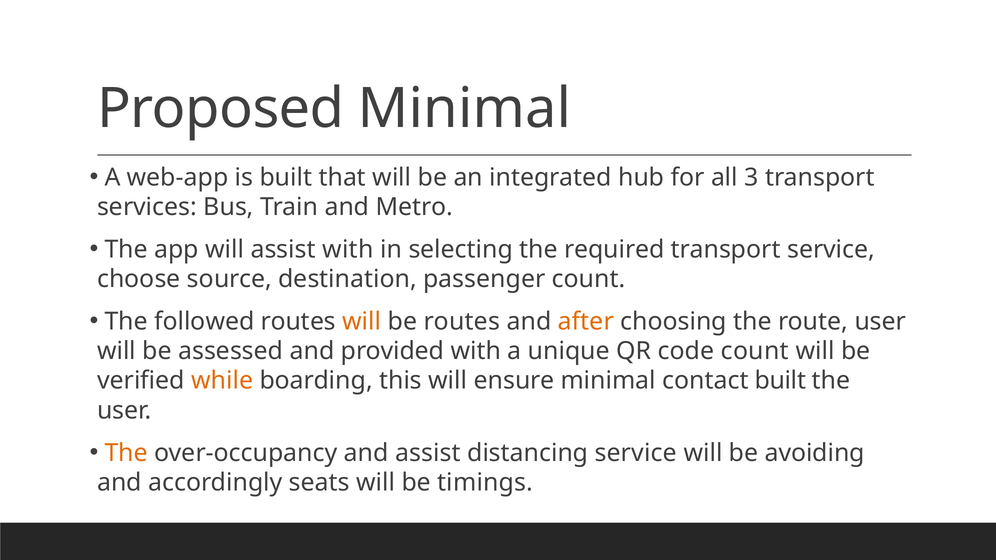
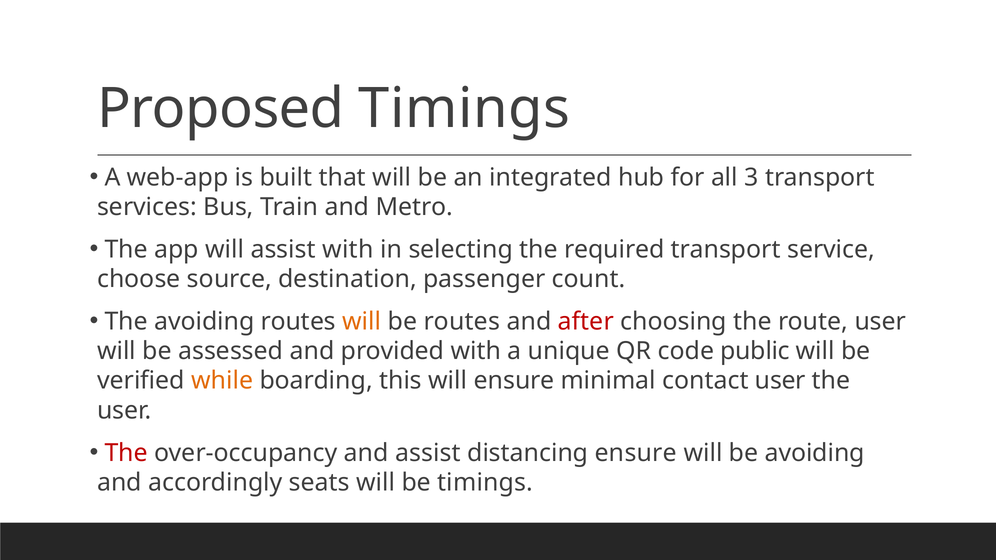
Proposed Minimal: Minimal -> Timings (464, 109)
The followed: followed -> avoiding (204, 322)
after colour: orange -> red (586, 322)
code count: count -> public (755, 351)
contact built: built -> user (780, 381)
The colour: orange -> red (126, 453)
distancing service: service -> ensure (636, 453)
